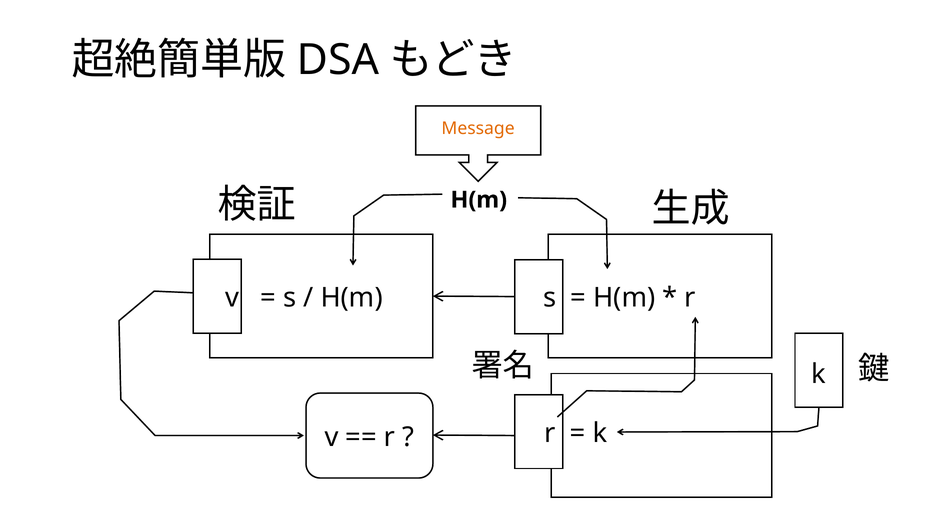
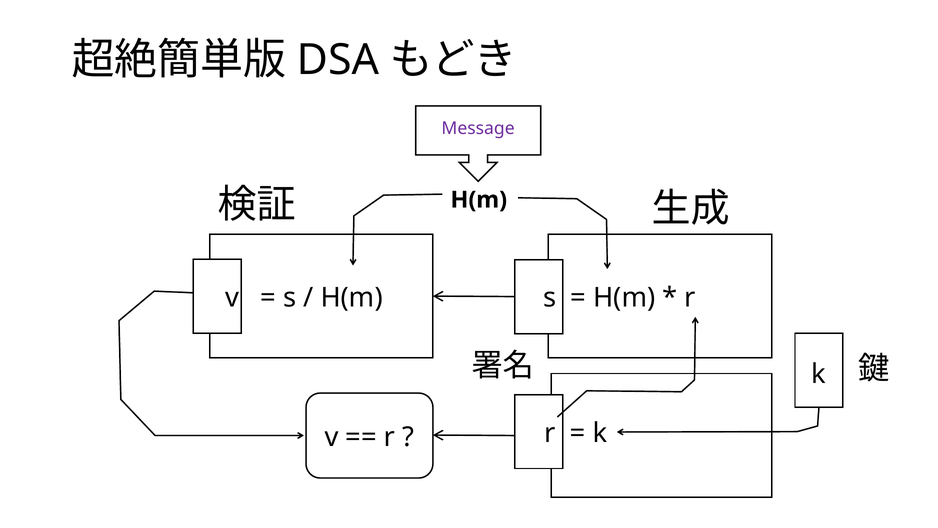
Message colour: orange -> purple (478, 128)
